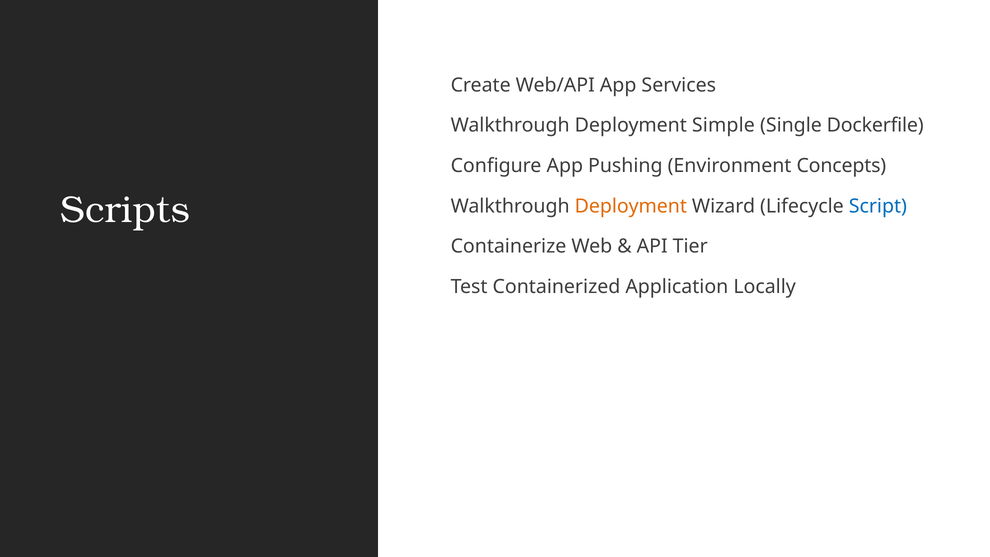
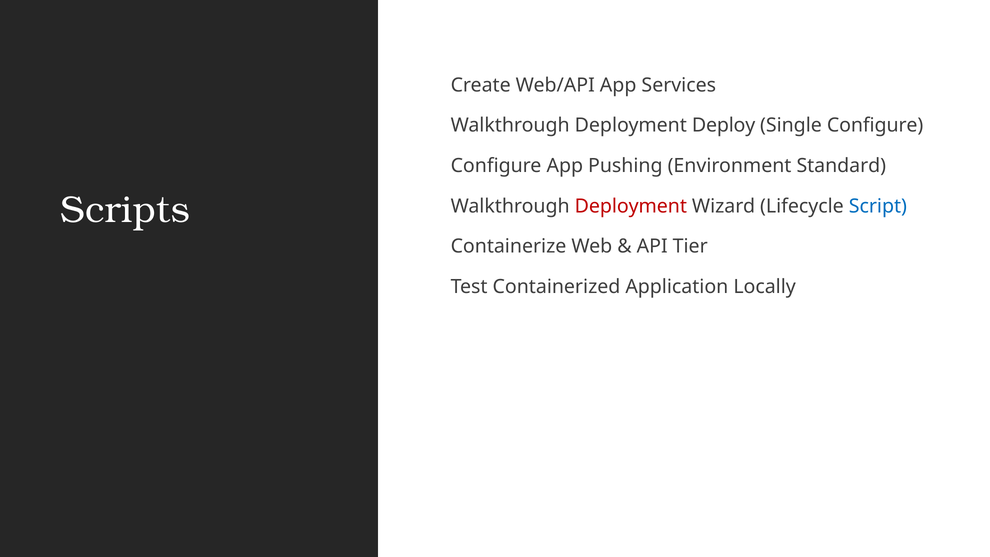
Simple: Simple -> Deploy (724, 125)
Single Dockerfile: Dockerfile -> Configure (875, 125)
Concepts: Concepts -> Standard (841, 166)
Deployment colour: orange -> red (631, 206)
